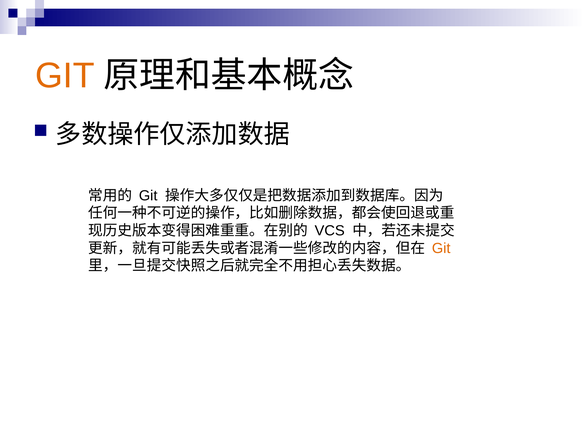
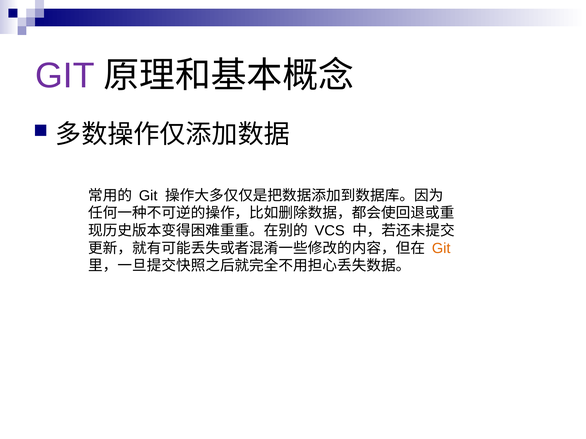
GIT colour: orange -> purple (65, 76)
